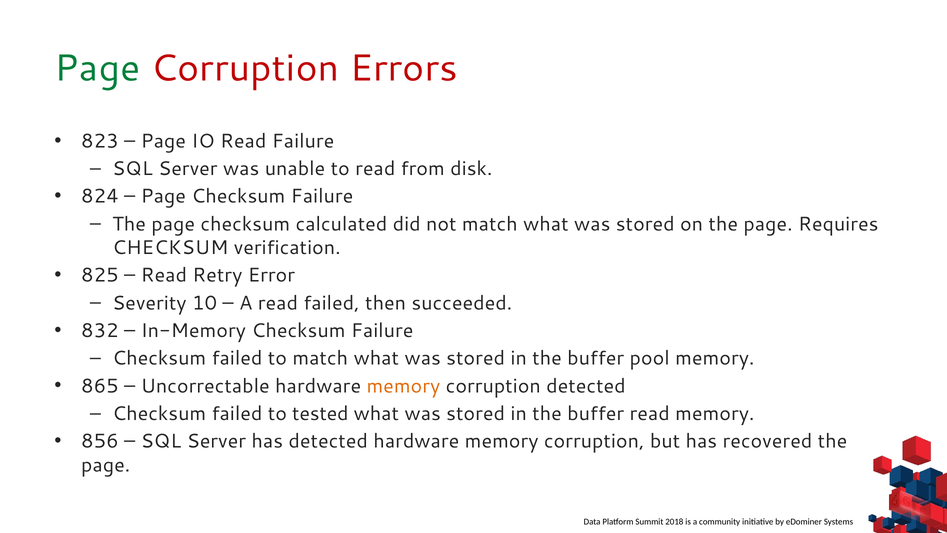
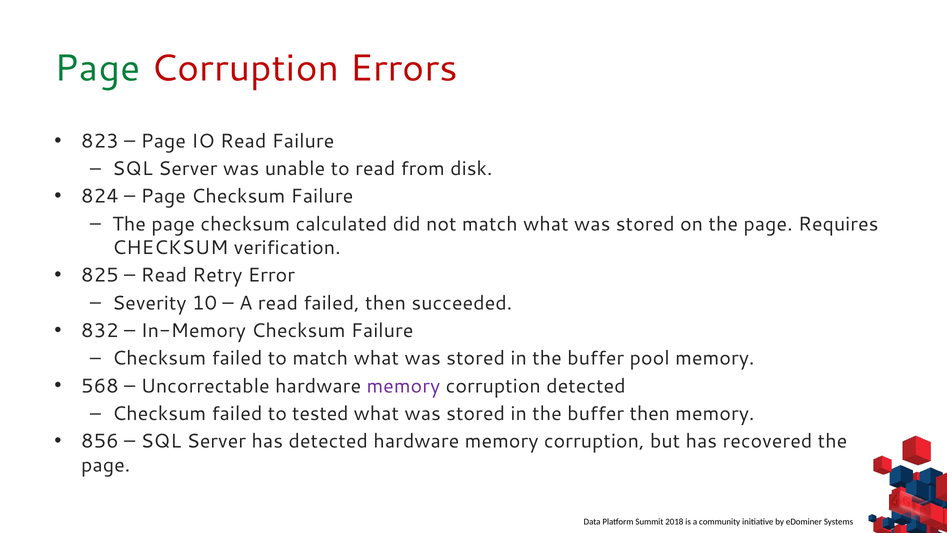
865: 865 -> 568 (100, 386)
memory colour: orange -> purple (403, 386)
buffer read: read -> then (650, 414)
